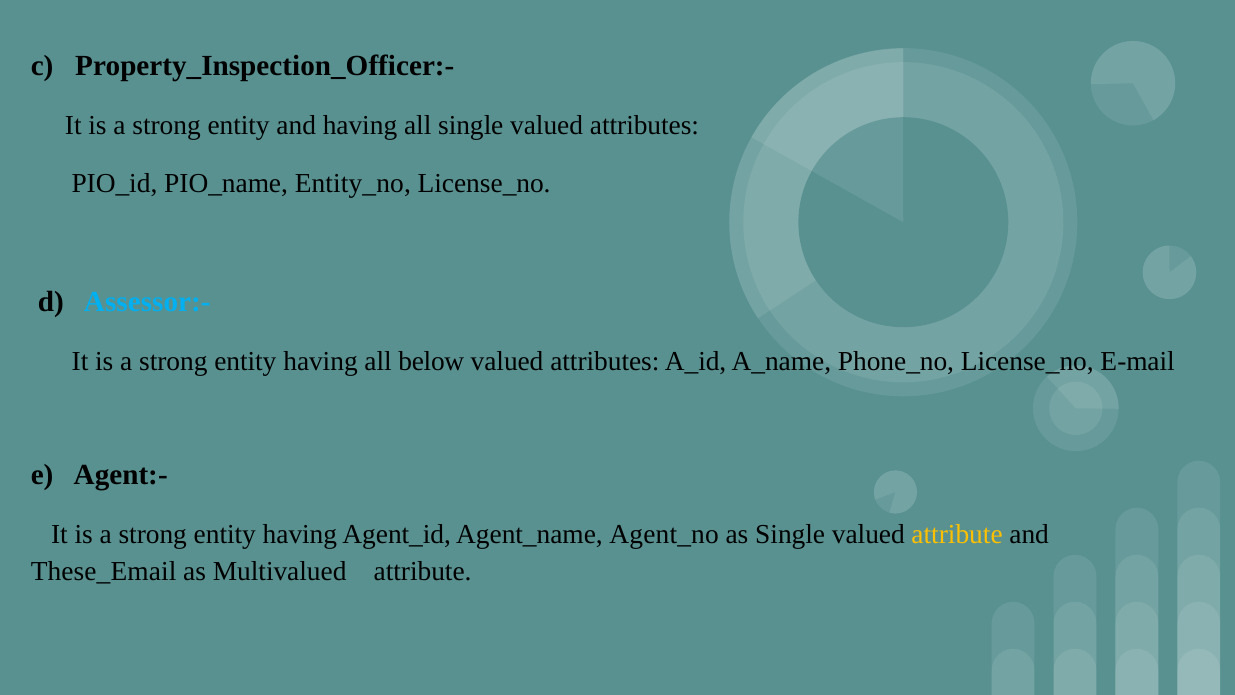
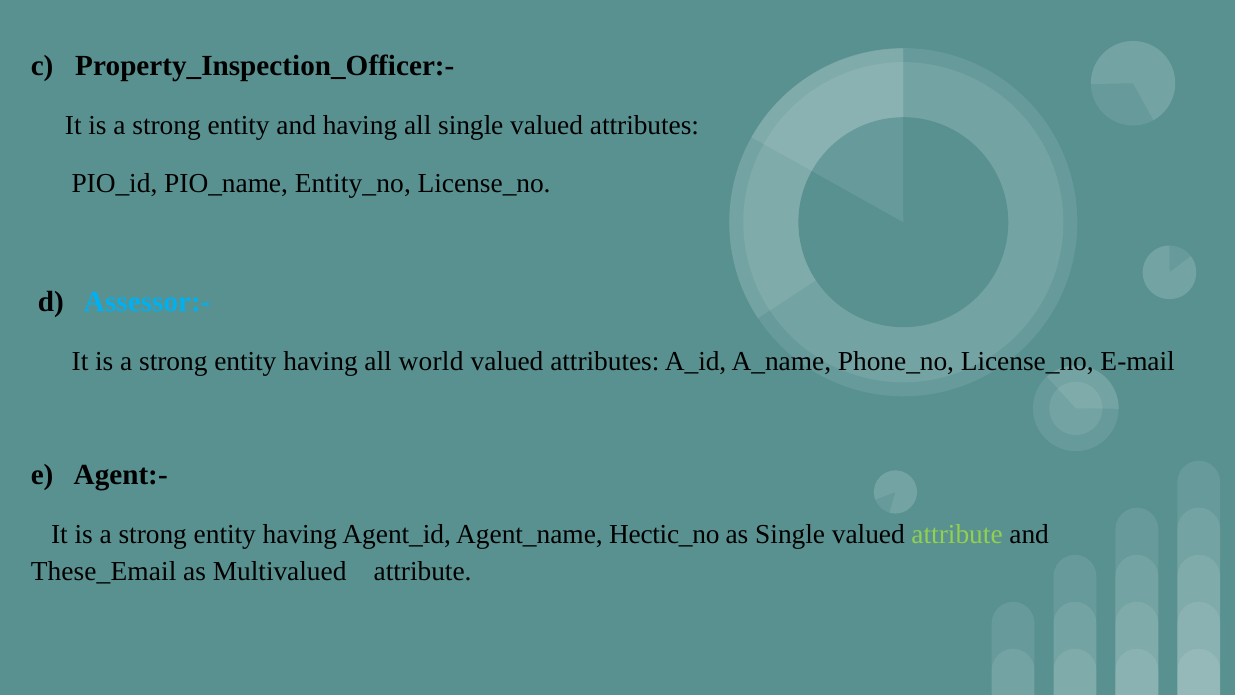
below: below -> world (431, 361)
Agent_no: Agent_no -> Hectic_no (664, 534)
attribute colour: yellow -> light green (957, 534)
